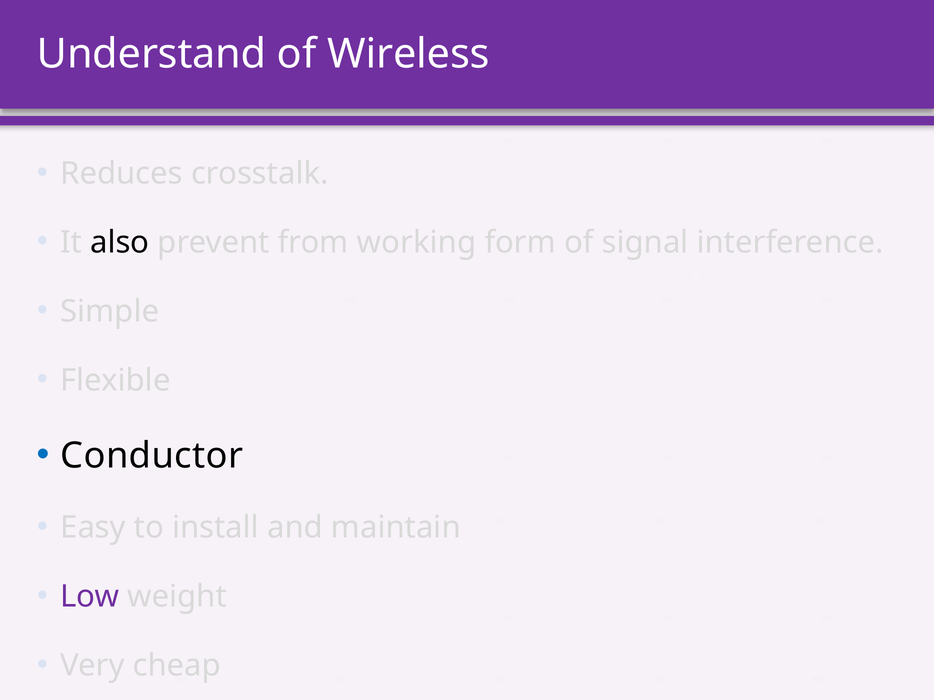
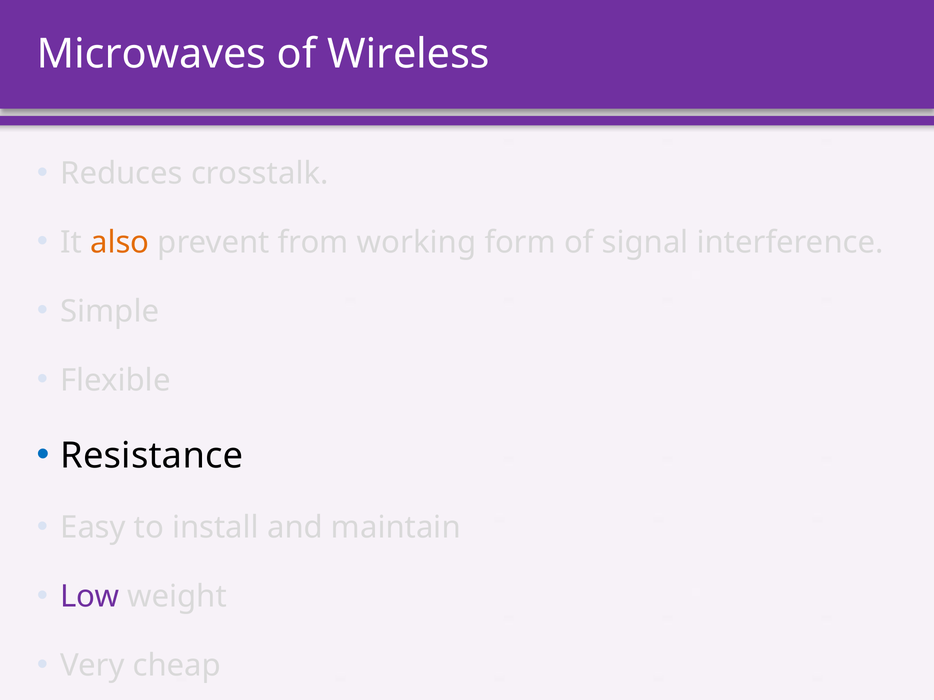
Understand: Understand -> Microwaves (152, 54)
also colour: black -> orange (120, 243)
Conductor: Conductor -> Resistance (152, 456)
